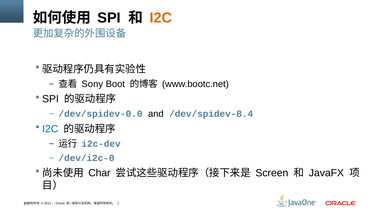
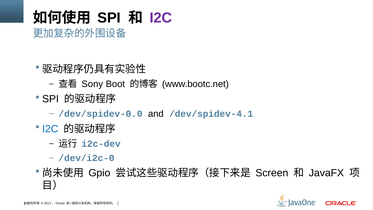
I2C colour: orange -> purple (161, 18)
/dev/spidev-8.4: /dev/spidev-8.4 -> /dev/spidev-4.1 (211, 114)
Char: Char -> Gpio (99, 173)
